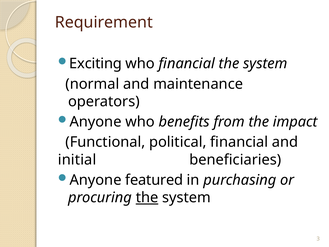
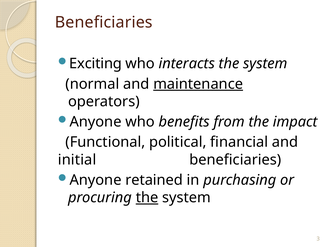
Requirement: Requirement -> Beneficiaries (104, 22)
who financial: financial -> interacts (187, 64)
maintenance underline: none -> present (198, 84)
featured: featured -> retained (154, 180)
